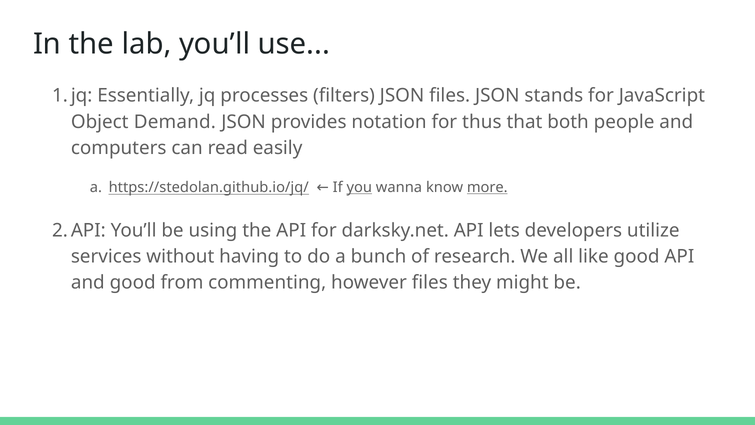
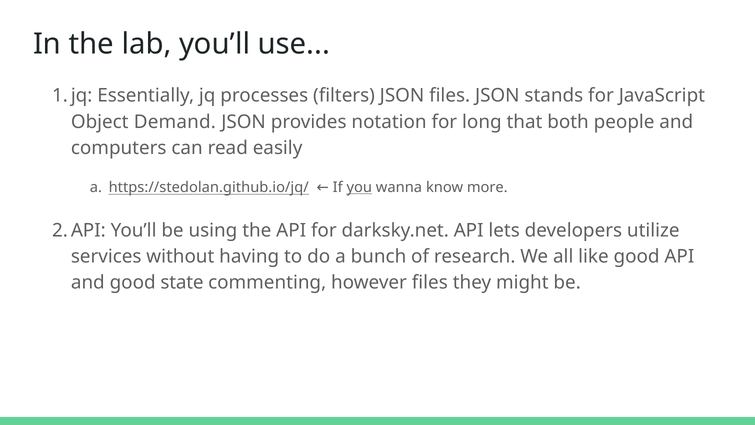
thus: thus -> long (482, 122)
more underline: present -> none (487, 187)
from: from -> state (182, 282)
